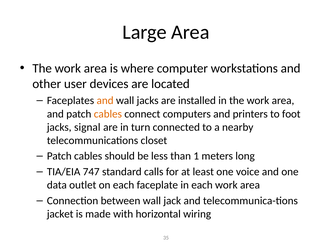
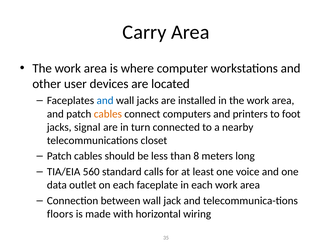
Large: Large -> Carry (144, 32)
and colour: orange -> blue (105, 101)
1: 1 -> 8 (196, 156)
747: 747 -> 560 (91, 172)
jacket: jacket -> floors (60, 214)
